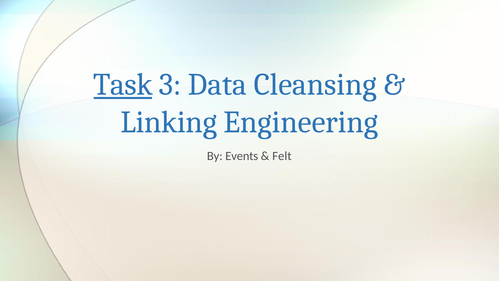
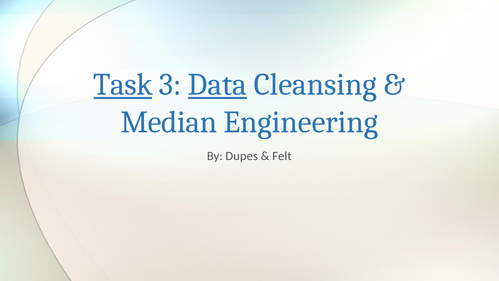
Data underline: none -> present (217, 85)
Linking: Linking -> Median (169, 122)
Events: Events -> Dupes (242, 156)
